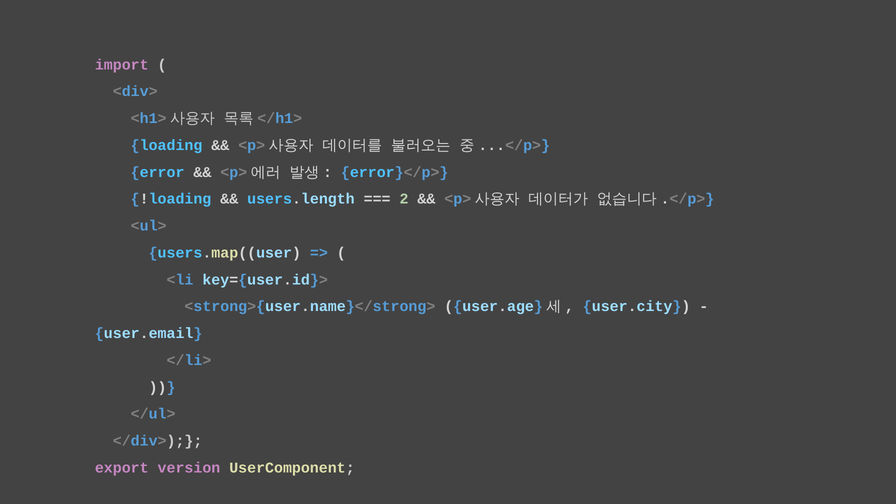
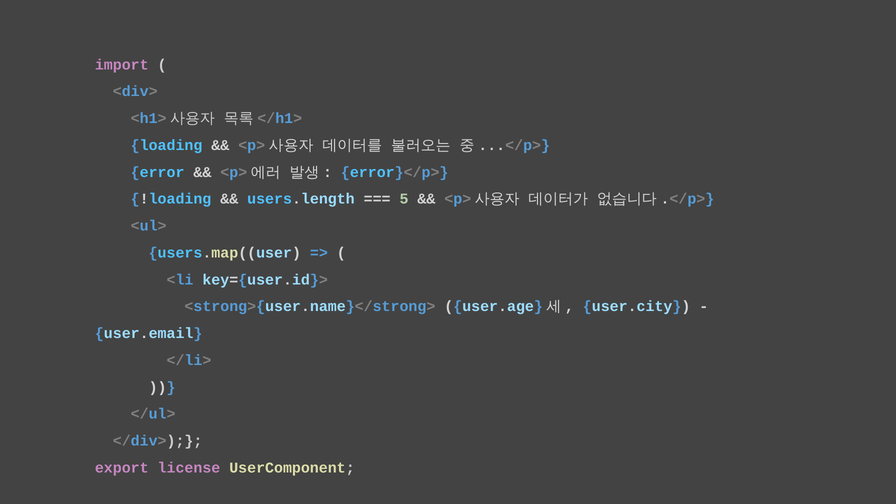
2: 2 -> 5 (404, 199)
version: version -> license (189, 468)
